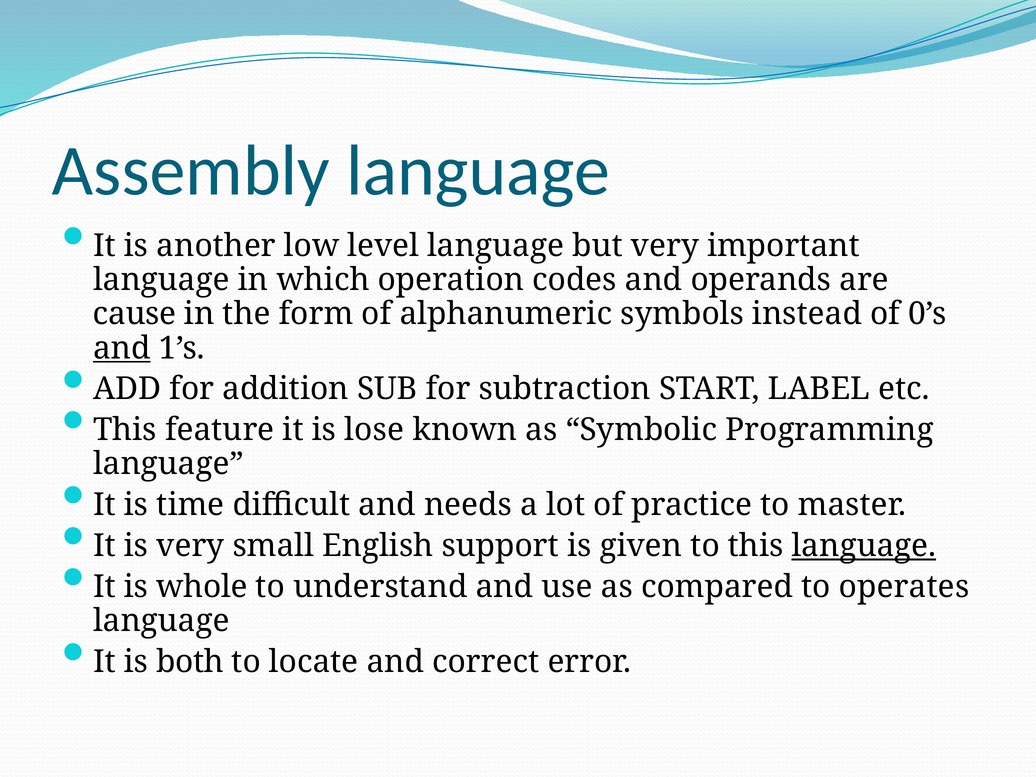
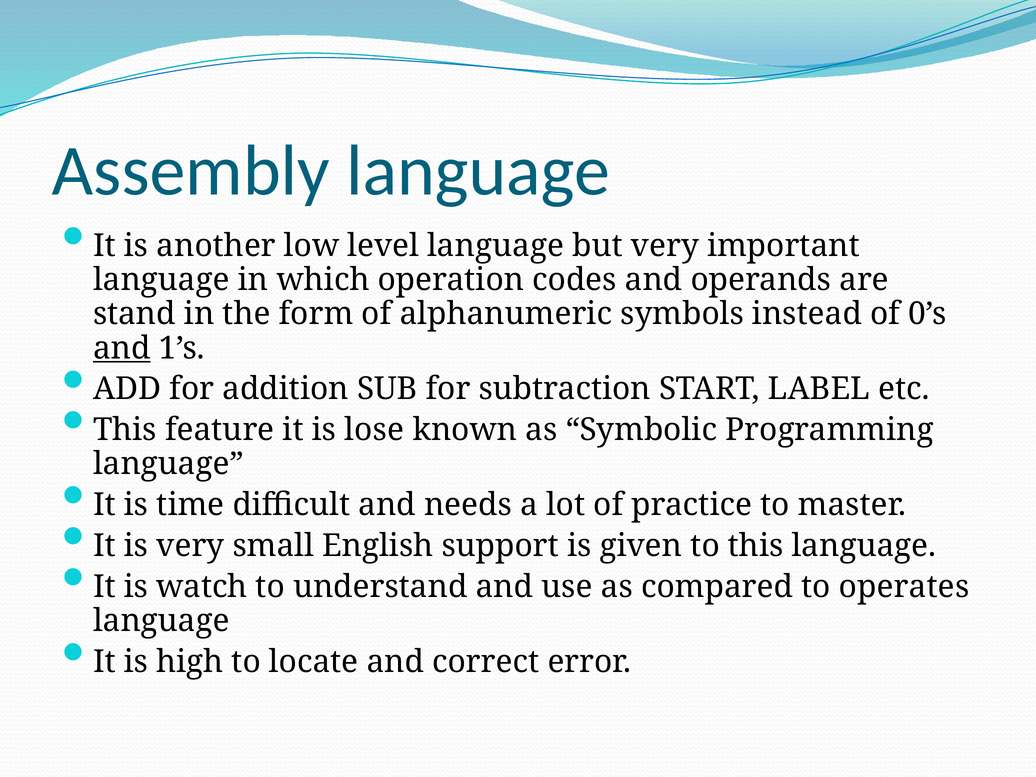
cause: cause -> stand (134, 314)
language underline: present -> none (864, 546)
whole: whole -> watch (202, 587)
both: both -> high (190, 662)
